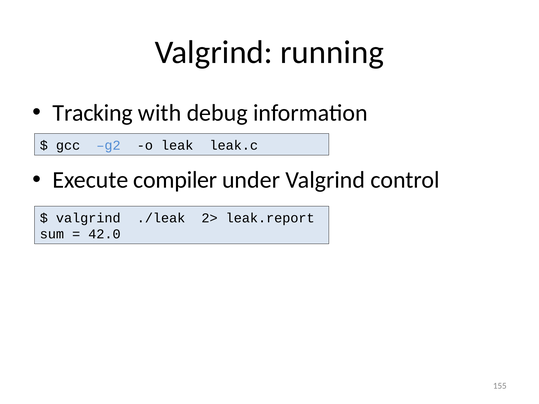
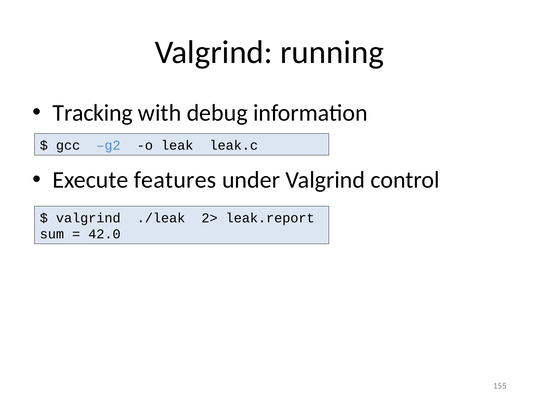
compiler: compiler -> features (175, 180)
